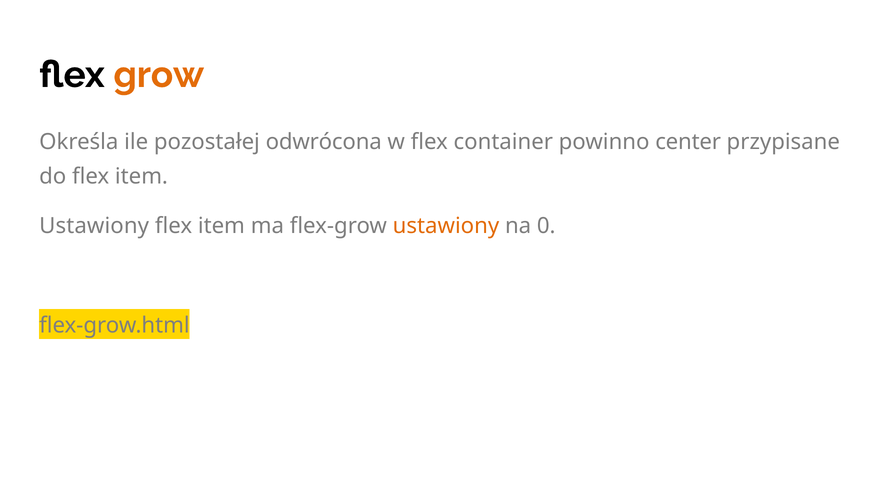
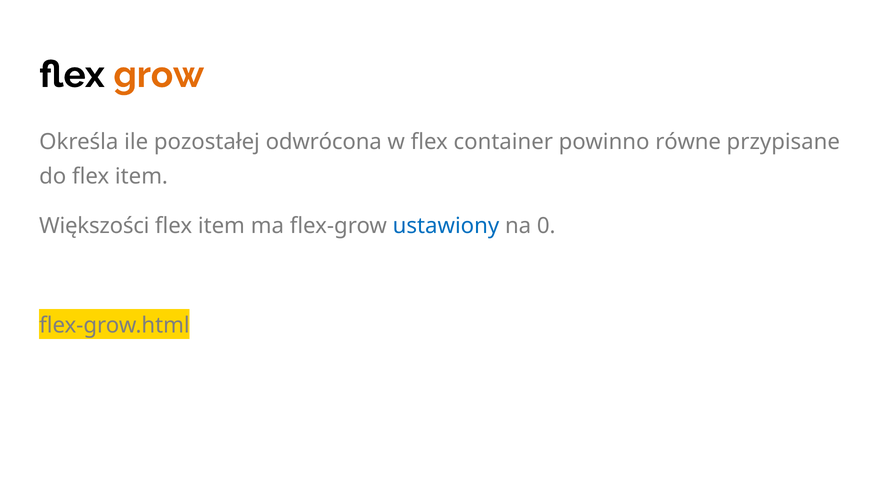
center: center -> równe (688, 142)
Ustawiony: Ustawiony -> Większości (94, 226)
ustawiony colour: orange -> blue (446, 226)
